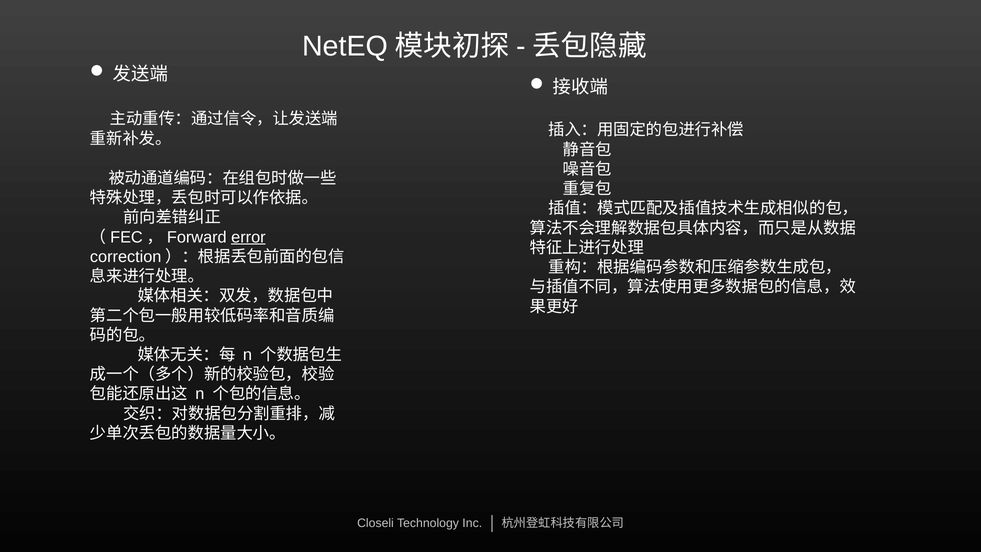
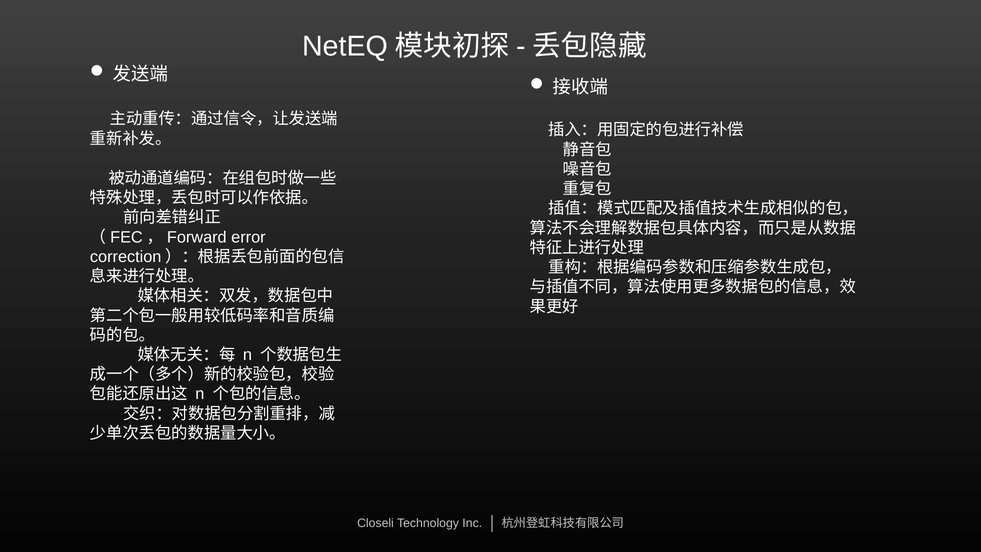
error underline: present -> none (248, 237)
